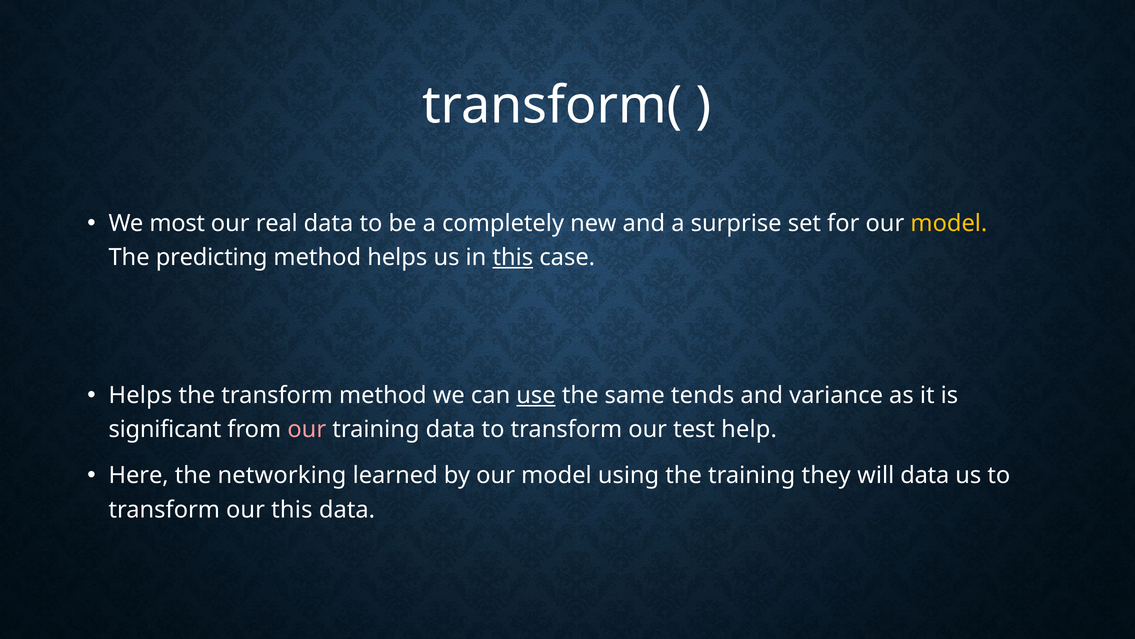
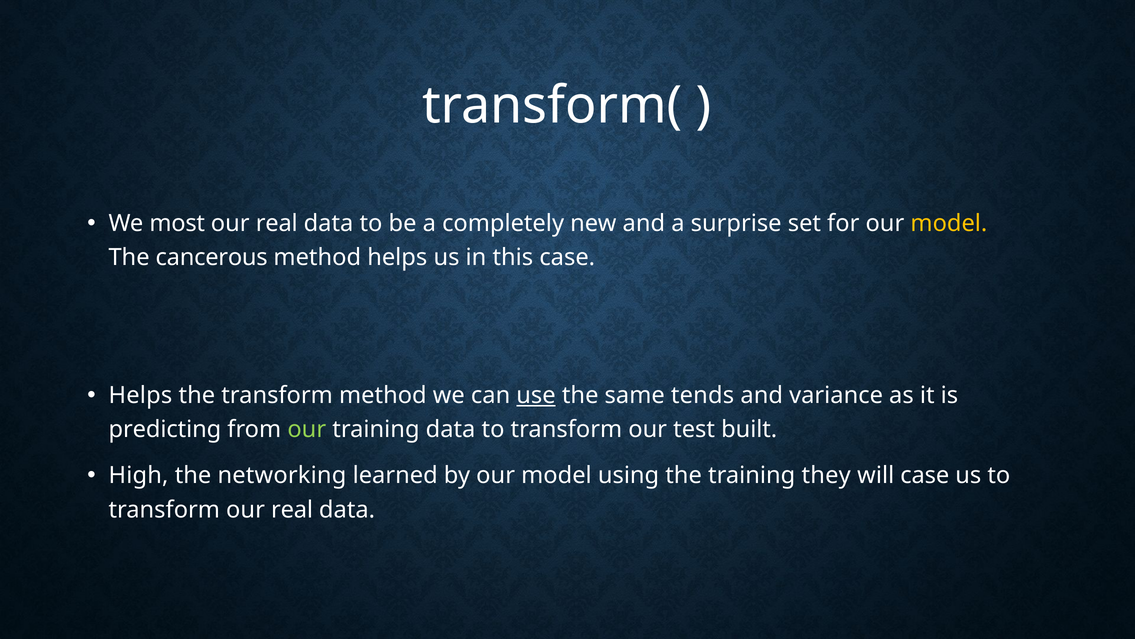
predicting: predicting -> cancerous (212, 257)
this underline: present -> none (513, 257)
significant: significant -> predicting (165, 429)
our colour: pink -> light green (307, 429)
help: help -> built (749, 429)
Here: Here -> High (139, 475)
will data: data -> case (925, 475)
transform our this: this -> real (292, 509)
